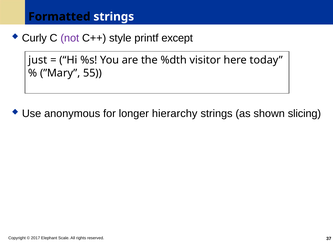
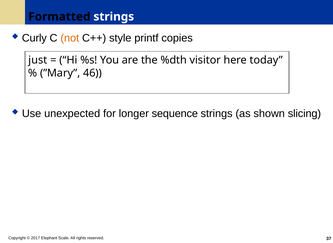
not colour: purple -> orange (70, 38)
except: except -> copies (177, 38)
55: 55 -> 46 (93, 73)
anonymous: anonymous -> unexpected (72, 114)
hierarchy: hierarchy -> sequence (175, 114)
